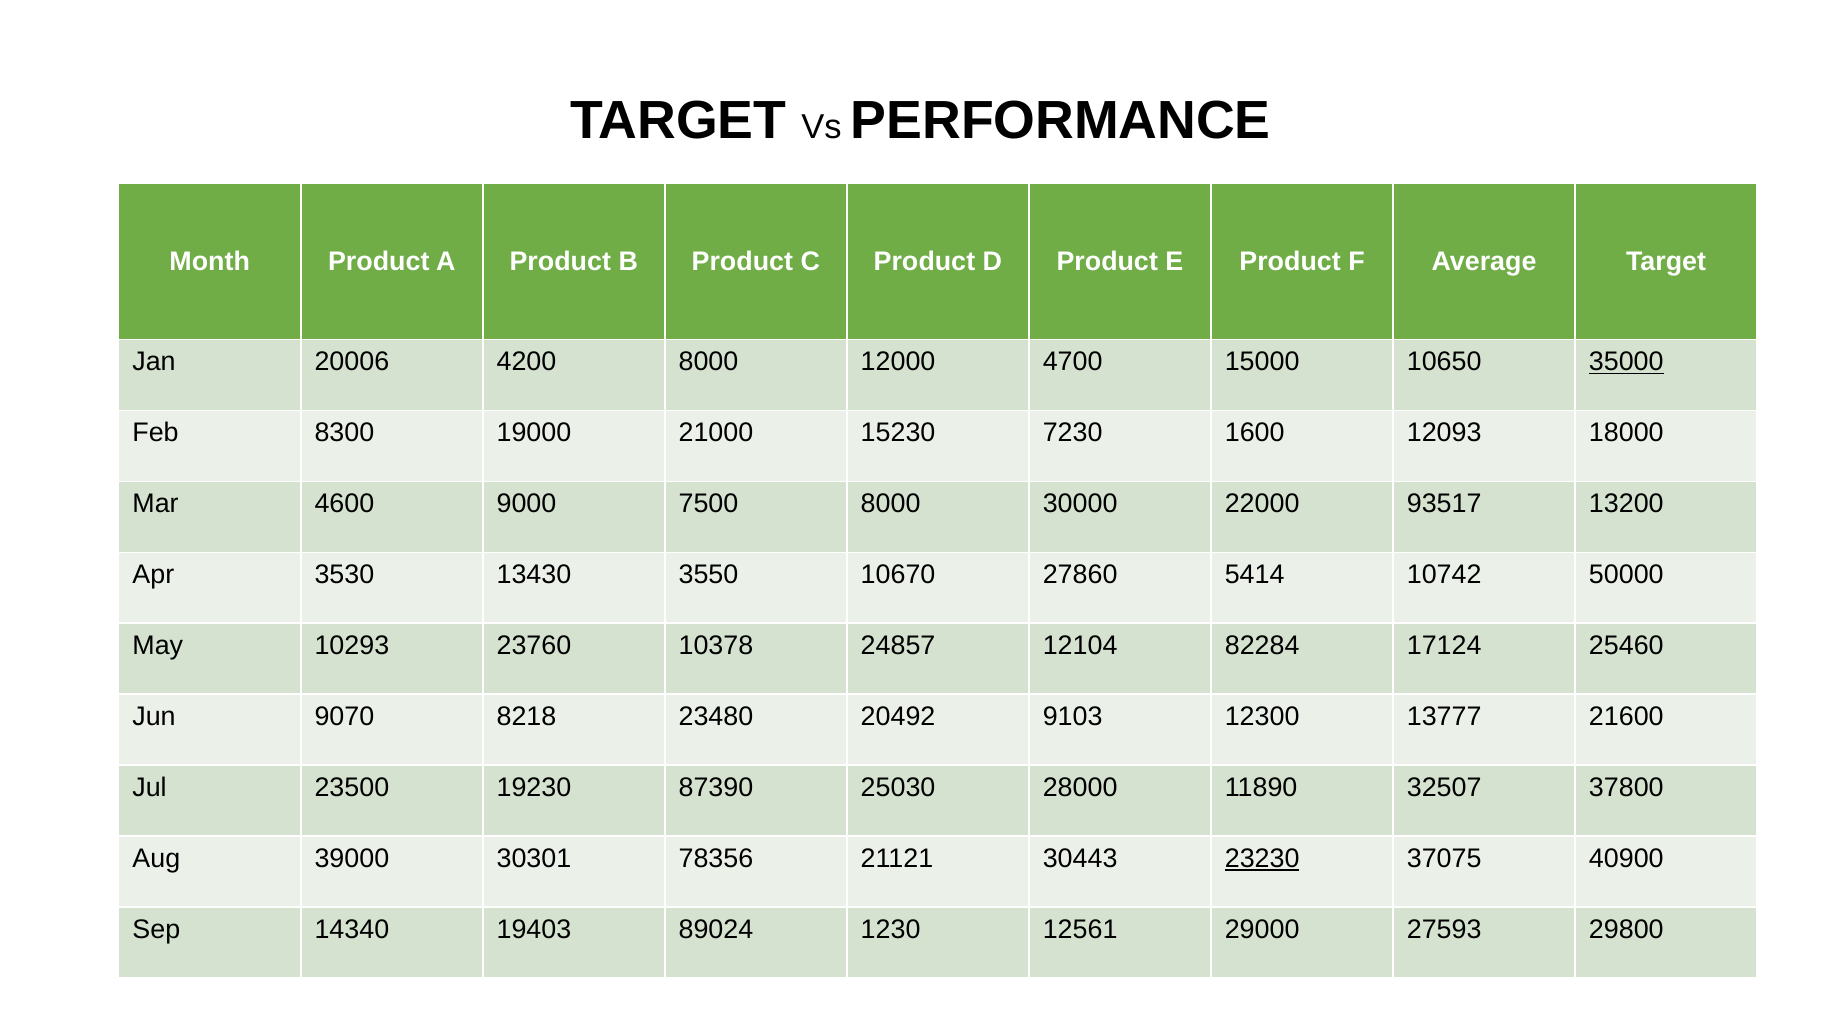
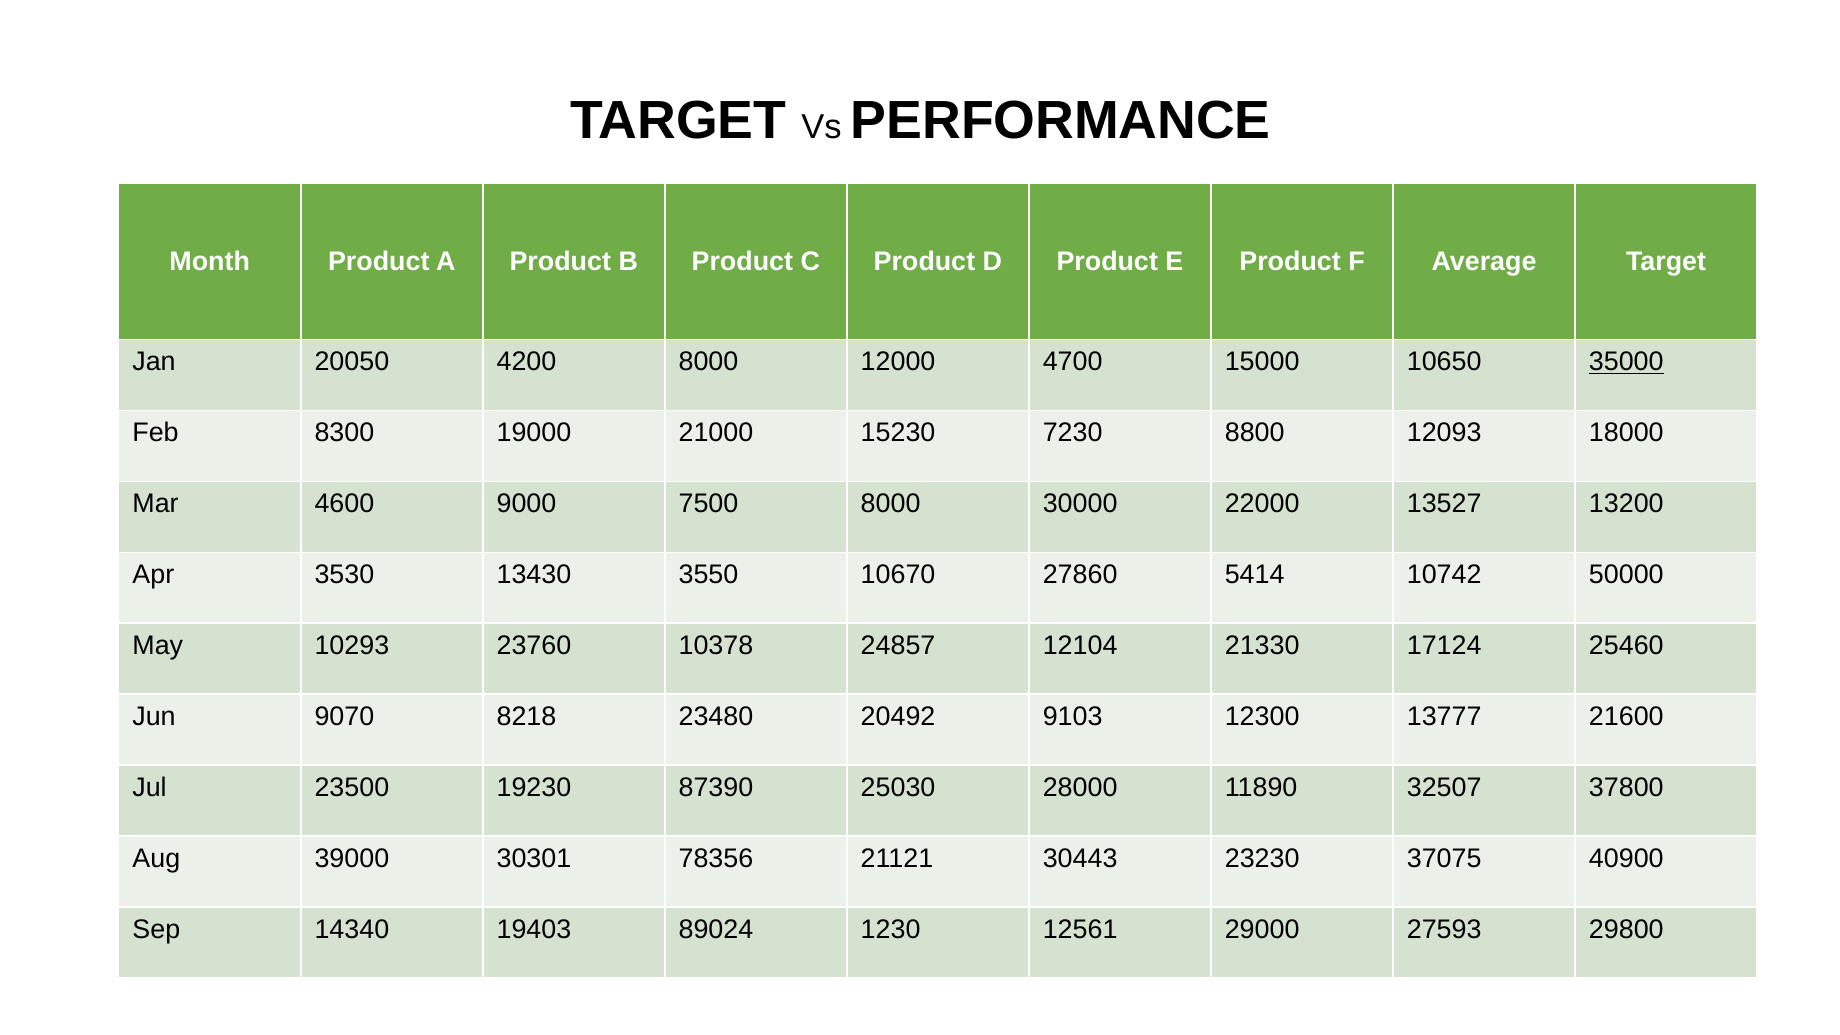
20006: 20006 -> 20050 (352, 362)
1600: 1600 -> 8800 (1255, 433)
93517: 93517 -> 13527 (1444, 504)
82284: 82284 -> 21330 (1262, 646)
23230 underline: present -> none (1262, 858)
